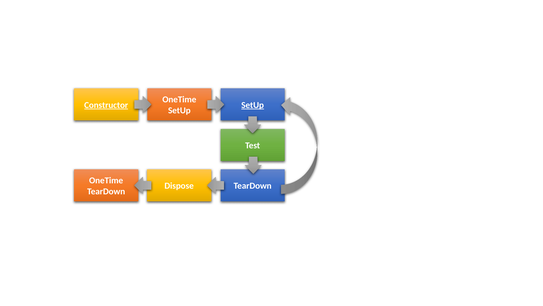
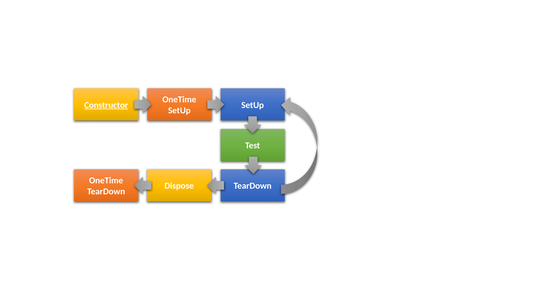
SetUp underline: present -> none (253, 105)
